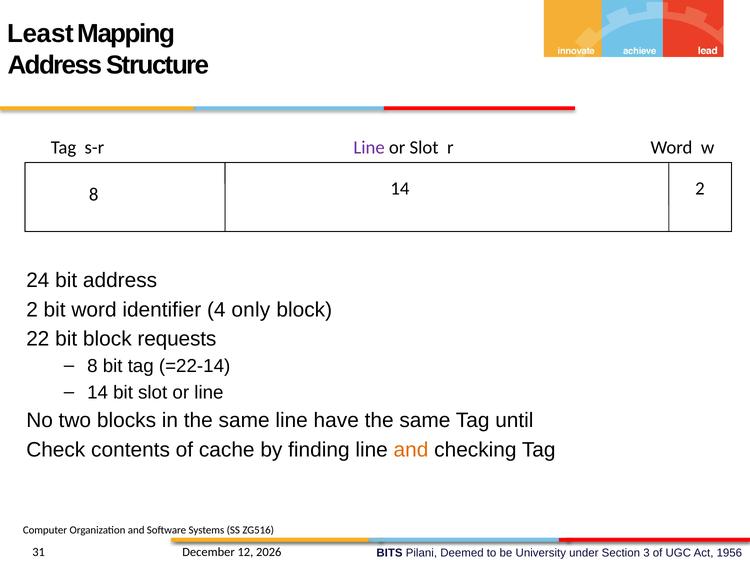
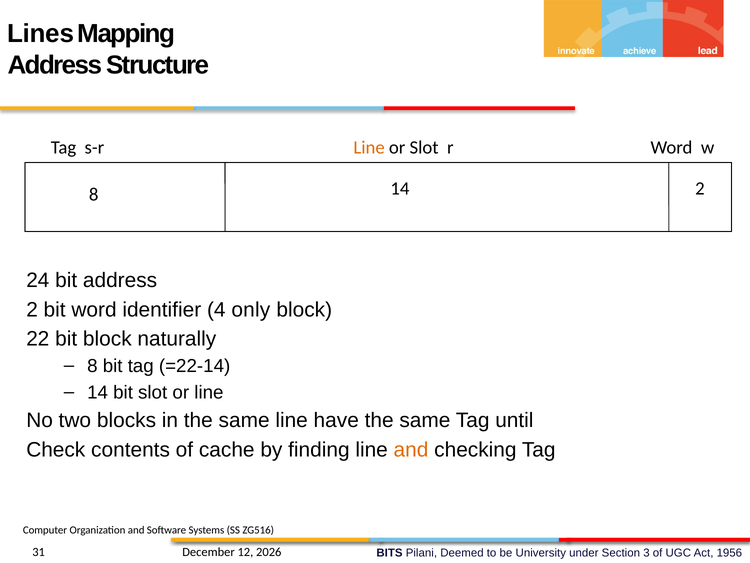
Least: Least -> Lines (41, 34)
Line colour: purple -> orange (369, 147)
requests: requests -> naturally (177, 339)
